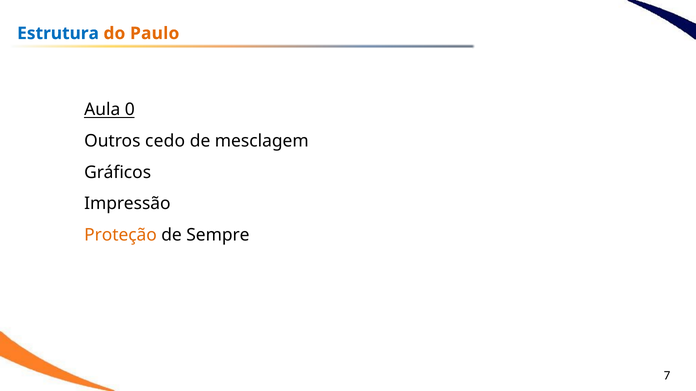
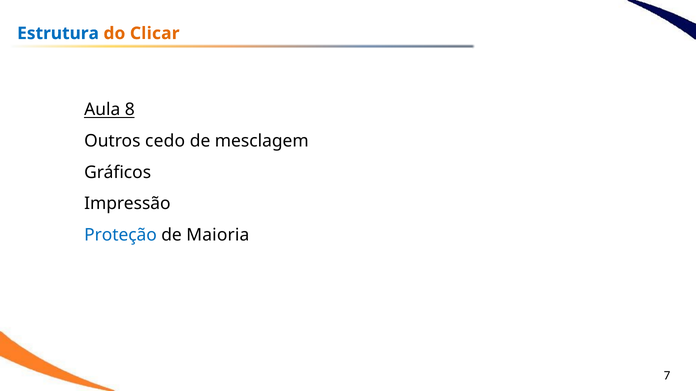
Paulo: Paulo -> Clicar (155, 33)
0: 0 -> 8 (130, 110)
Proteção colour: orange -> blue (121, 235)
Sempre: Sempre -> Maioria (218, 235)
